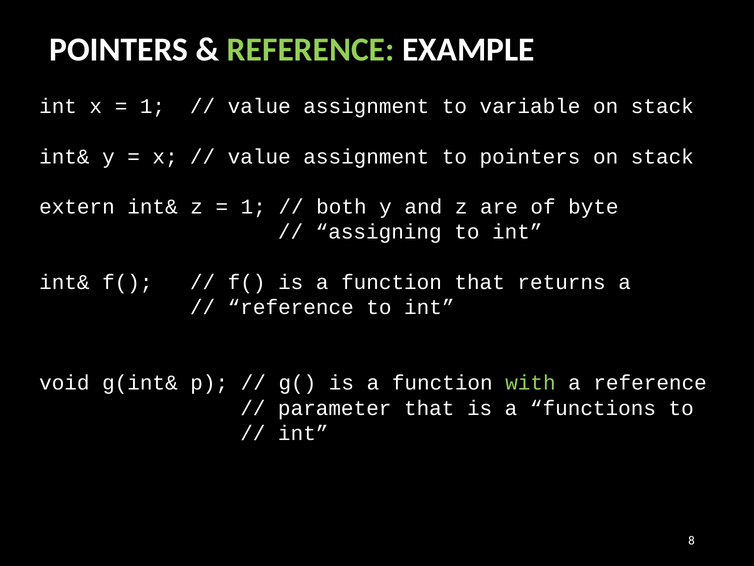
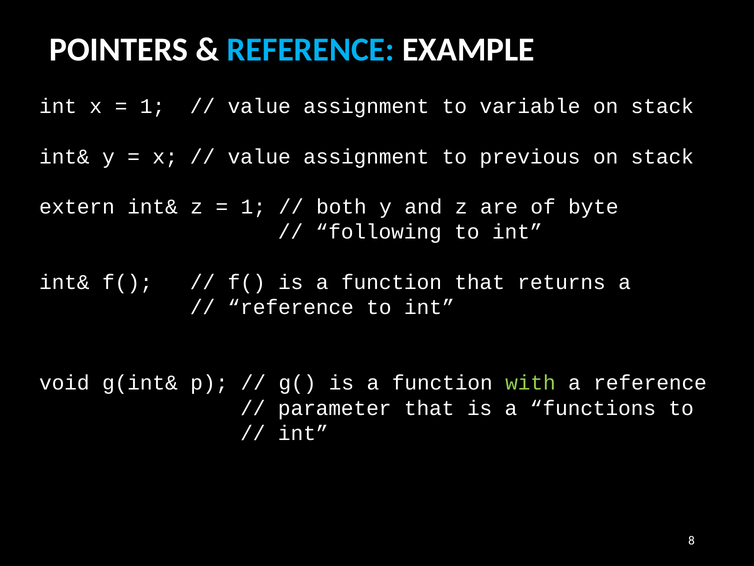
REFERENCE colour: light green -> light blue (311, 50)
to pointers: pointers -> previous (530, 156)
assigning: assigning -> following (379, 232)
